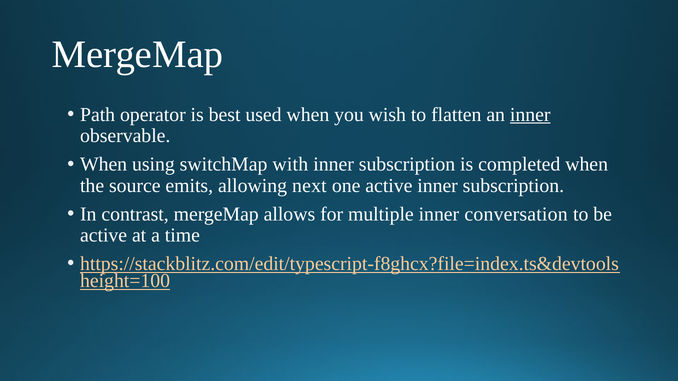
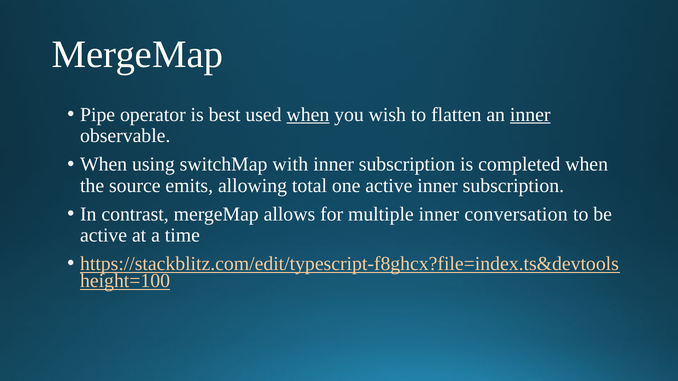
Path: Path -> Pipe (98, 115)
when underline: none -> present (308, 115)
next: next -> total (309, 186)
